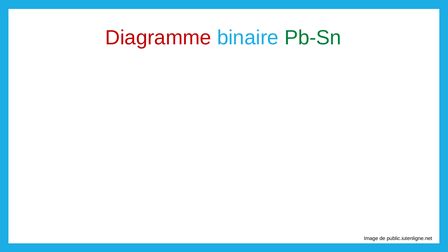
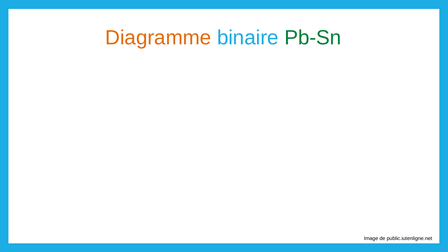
Diagramme colour: red -> orange (158, 38)
